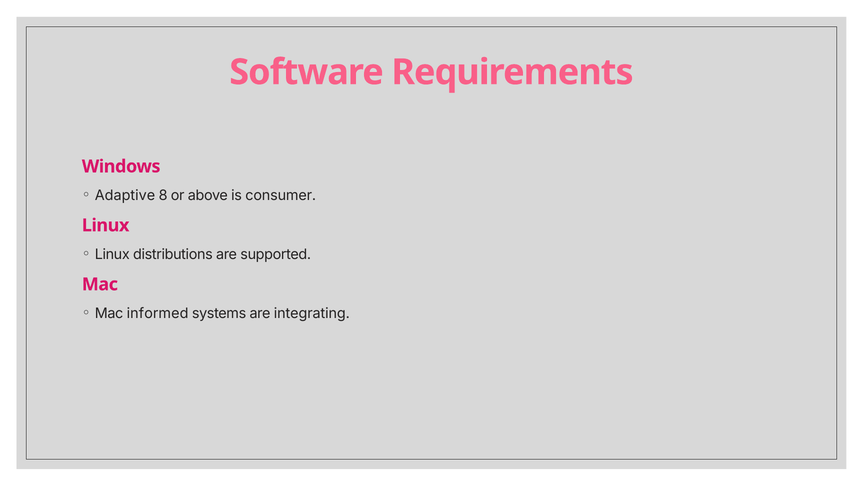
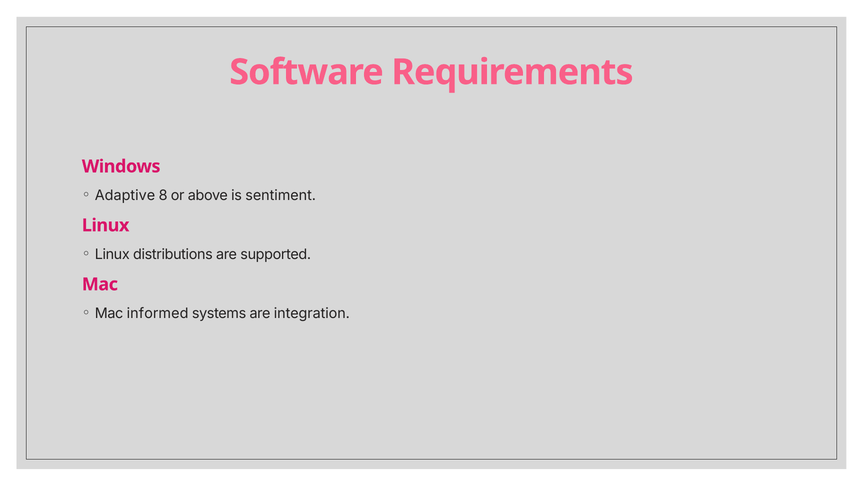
consumer: consumer -> sentiment (281, 195)
integrating: integrating -> integration (312, 313)
